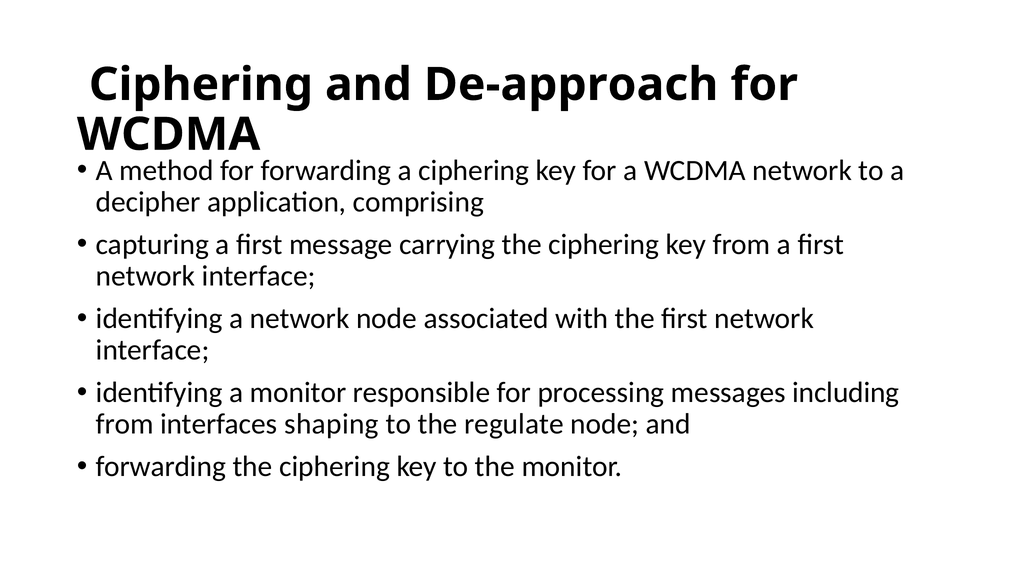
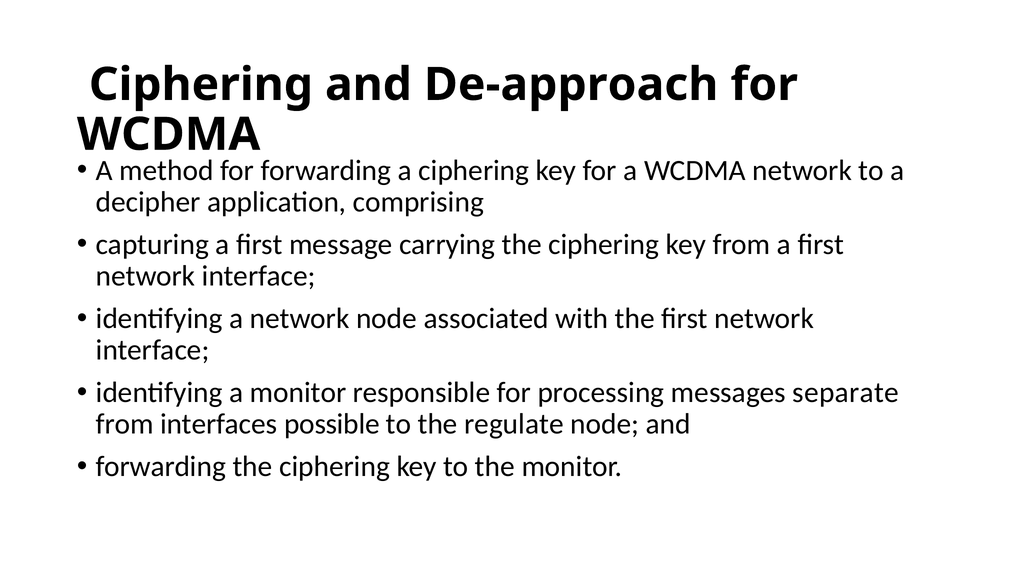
including: including -> separate (846, 393)
shaping: shaping -> possible (332, 425)
